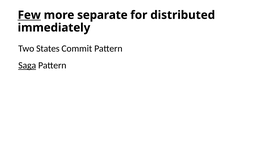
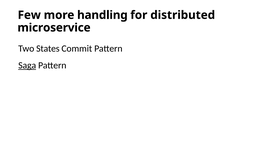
Few underline: present -> none (29, 15)
separate: separate -> handling (102, 15)
immediately: immediately -> microservice (54, 28)
